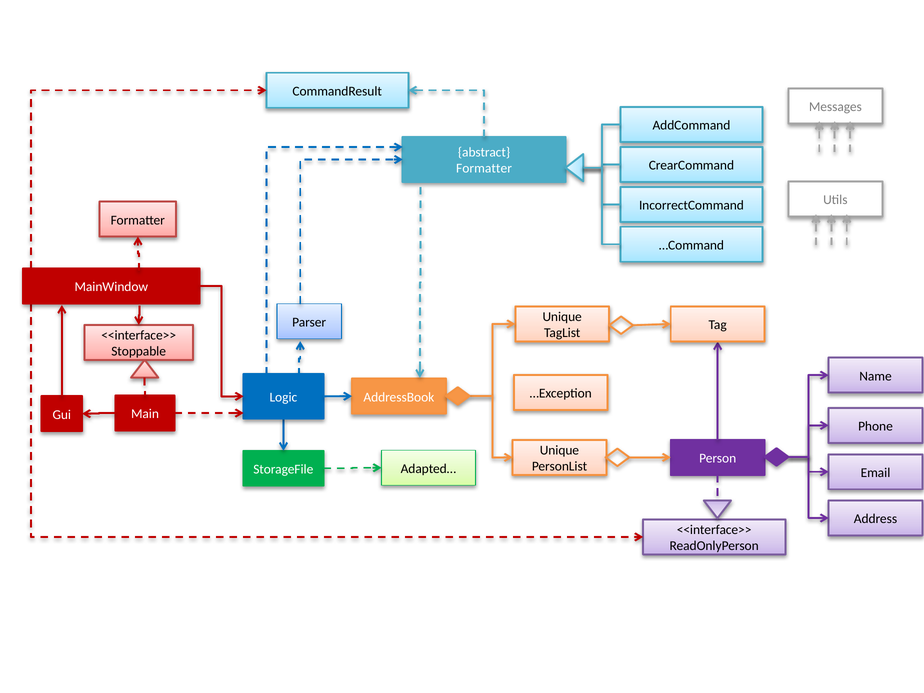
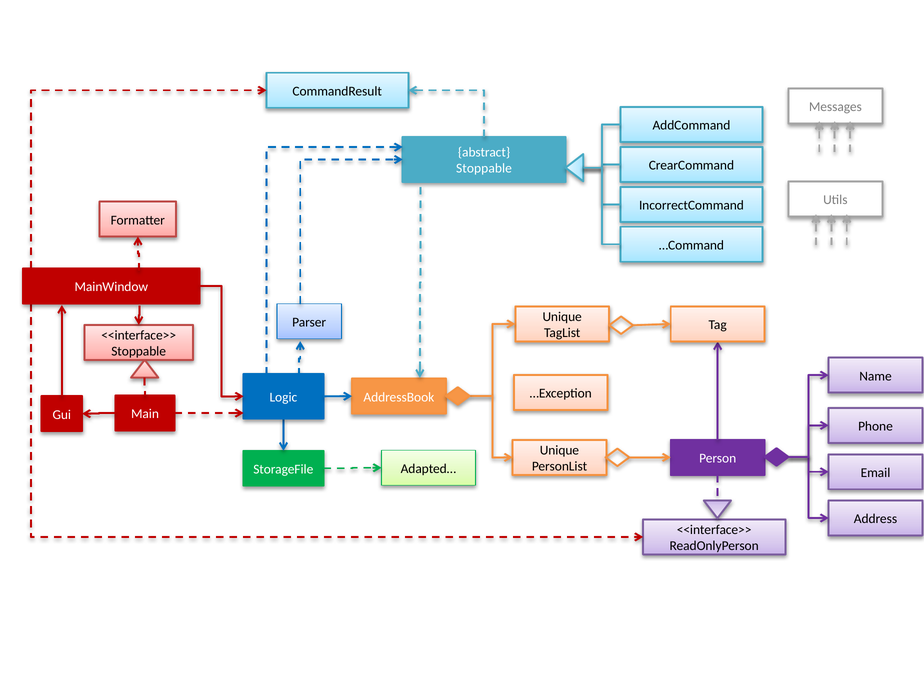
Formatter: Formatter -> Stoppable (484, 168)
